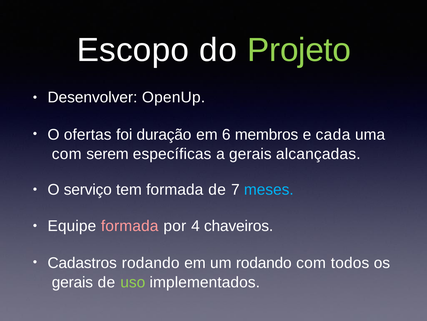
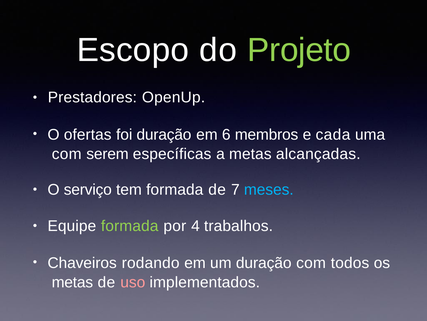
Desenvolver: Desenvolver -> Prestadores (92, 97)
a gerais: gerais -> metas (250, 154)
formada colour: pink -> light green (130, 226)
chaveiros: chaveiros -> trabalhos (238, 226)
Cadastros: Cadastros -> Chaveiros (82, 263)
um rodando: rodando -> duração (264, 263)
gerais: gerais -> metas (72, 282)
uso colour: light green -> pink (133, 282)
